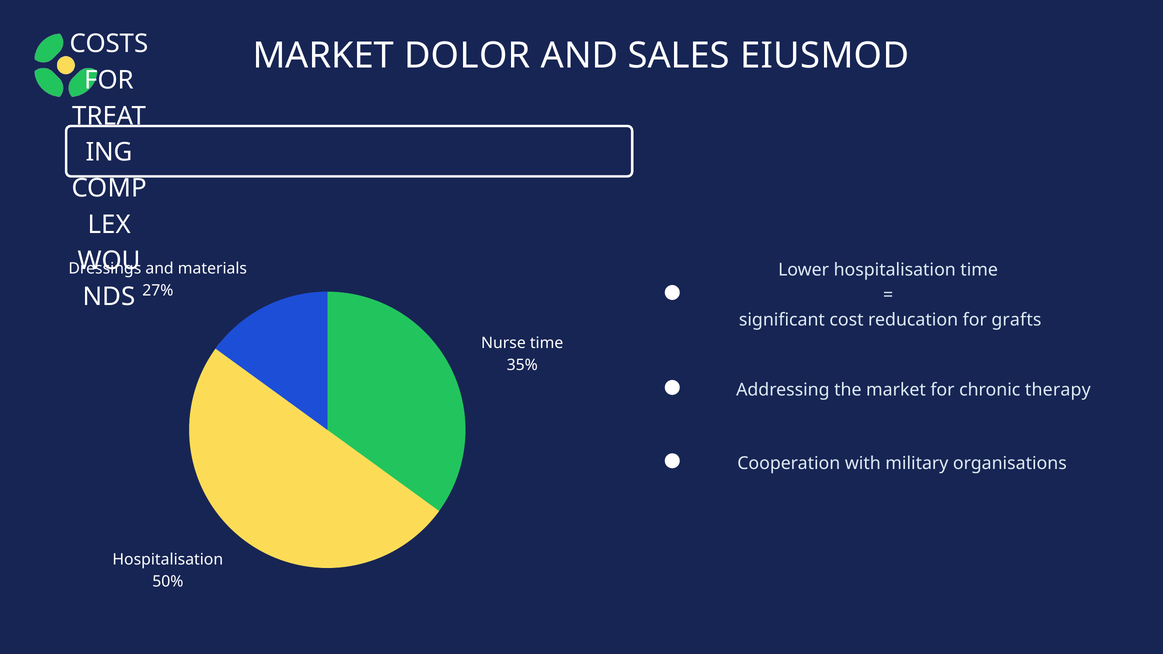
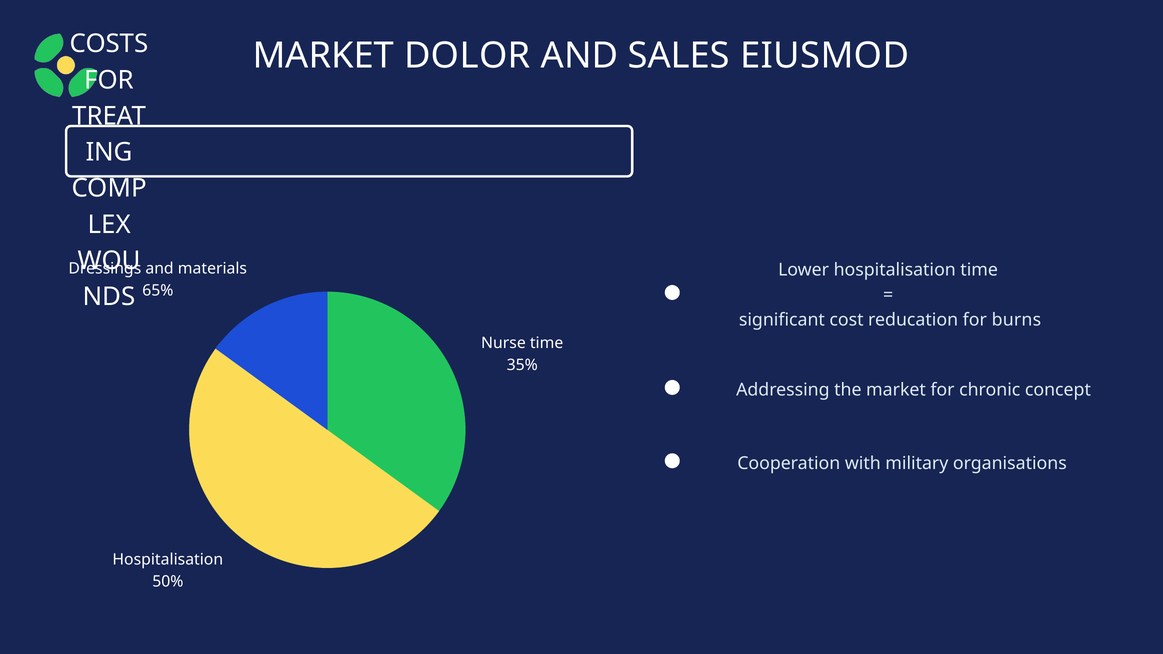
27%: 27% -> 65% (158, 291)
grafts: grafts -> burns (1016, 320)
therapy: therapy -> concept (1058, 390)
